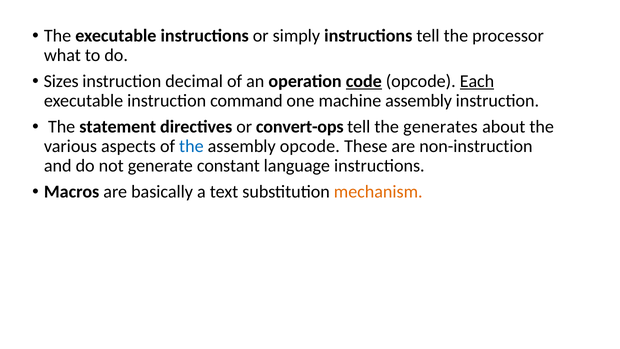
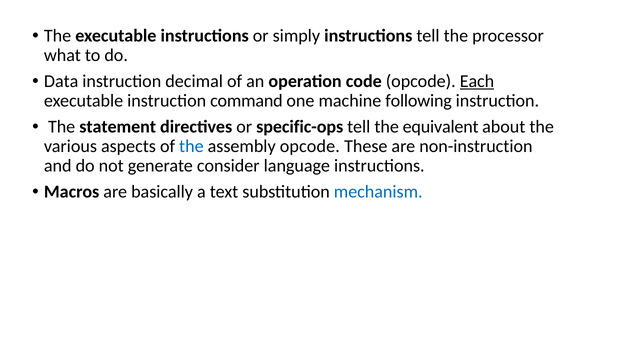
Sizes: Sizes -> Data (61, 81)
code underline: present -> none (364, 81)
machine assembly: assembly -> following (419, 101)
convert-ops: convert-ops -> specific-ops (300, 127)
generates: generates -> equivalent (441, 127)
constant: constant -> consider (228, 166)
mechanism colour: orange -> blue (378, 192)
